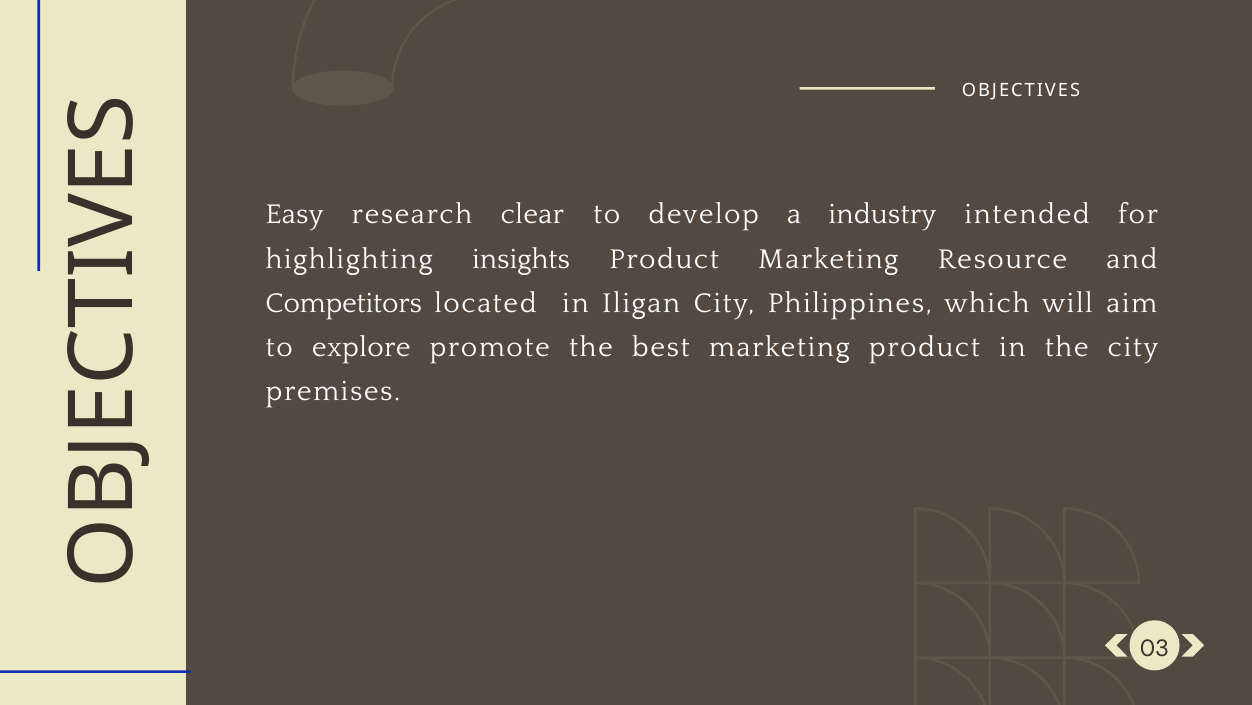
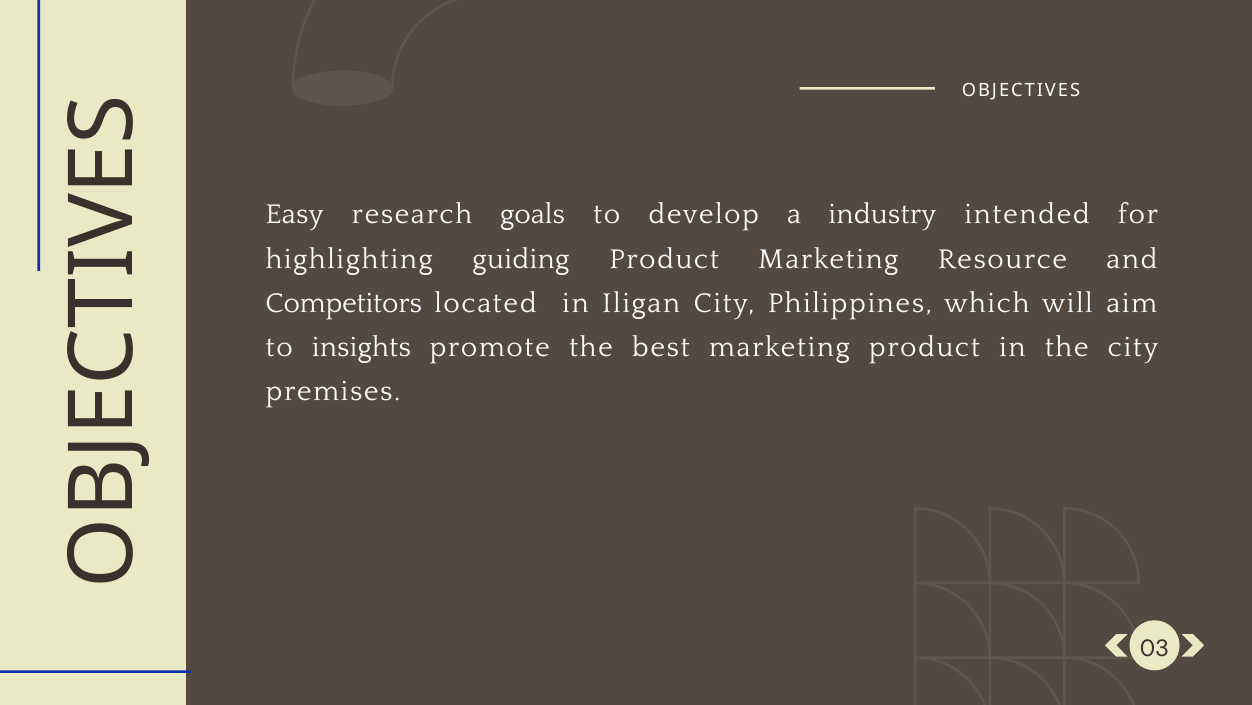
clear: clear -> goals (533, 214)
insights: insights -> guiding (521, 258)
explore: explore -> insights (361, 347)
